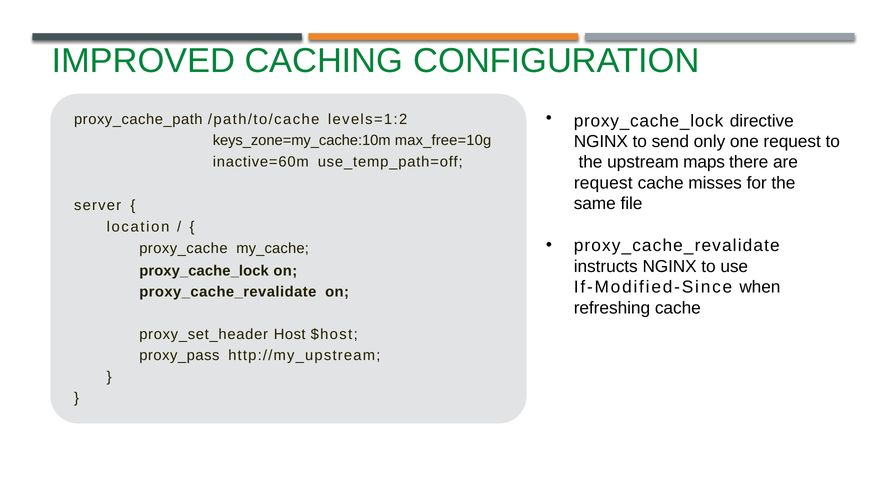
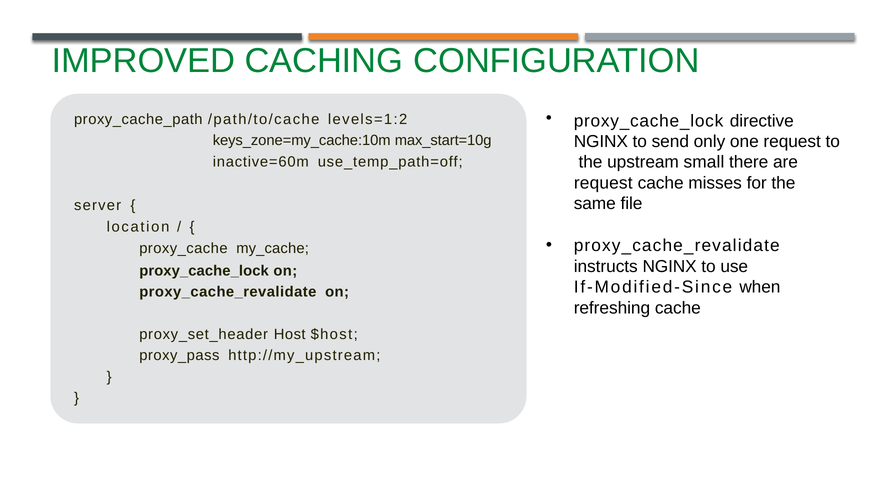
max_free=10g: max_free=10g -> max_start=10g (443, 141)
maps: maps -> small (704, 162)
